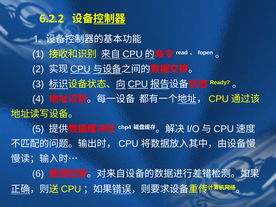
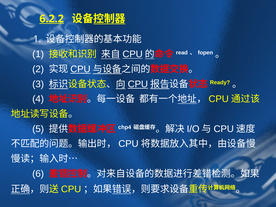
6.2.2 underline: none -> present (52, 19)
